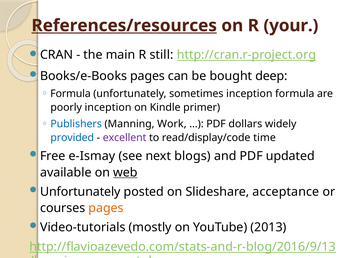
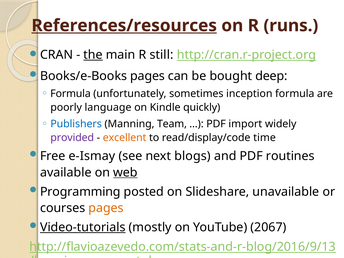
your: your -> runs (291, 26)
the underline: none -> present (93, 55)
poorly inception: inception -> language (108, 107)
primer: primer -> quickly (202, 107)
Work: Work -> Team (172, 124)
dollars: dollars -> import (245, 124)
provided colour: blue -> purple (72, 138)
excellent colour: purple -> orange (125, 138)
updated: updated -> routines (290, 156)
Unfortunately: Unfortunately -> Programming (80, 192)
acceptance: acceptance -> unavailable (286, 192)
Video-tutorials underline: none -> present (83, 227)
2013: 2013 -> 2067 (268, 227)
